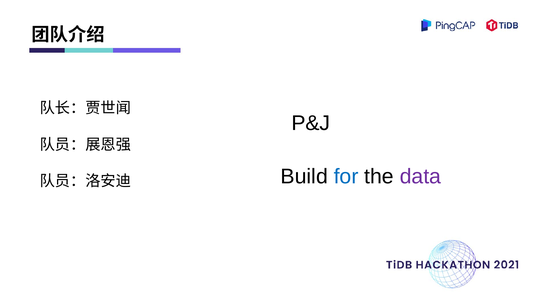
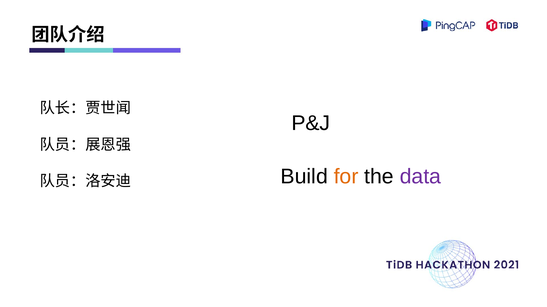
for colour: blue -> orange (346, 177)
